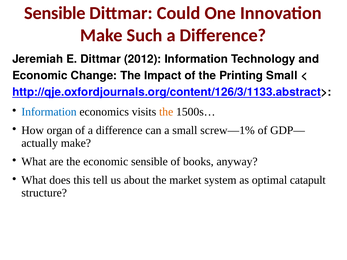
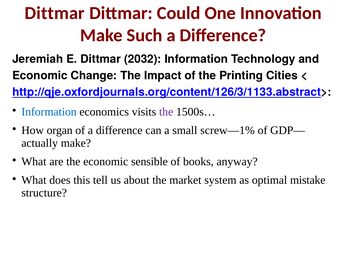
Sensible: Sensible -> Dittmar (55, 13)
2012: 2012 -> 2032 (143, 59)
Printing Small: Small -> Cities (282, 76)
the colour: orange -> purple (166, 112)
catapult: catapult -> mistake (308, 180)
